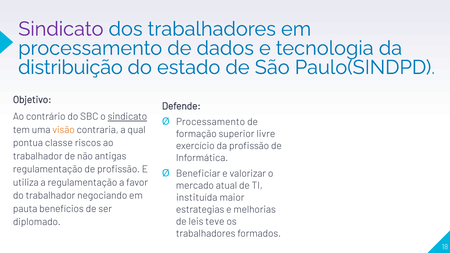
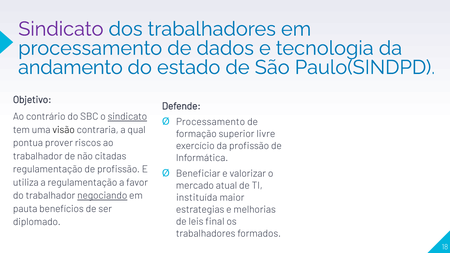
distribuição: distribuição -> andamento (70, 67)
visão colour: orange -> black (64, 130)
classe: classe -> prover (59, 143)
antigas: antigas -> citadas (111, 156)
negociando underline: none -> present (102, 196)
teve: teve -> final (215, 222)
